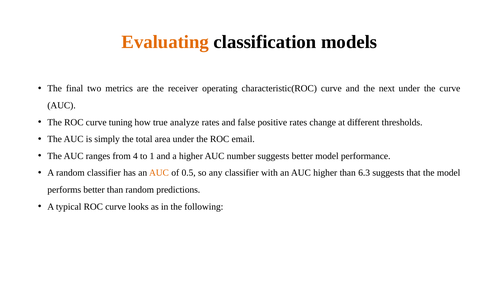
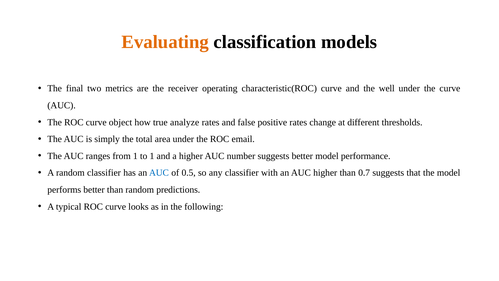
next: next -> well (387, 88)
tuning: tuning -> object (121, 122)
from 4: 4 -> 1 (135, 156)
AUC colour: orange -> blue (159, 173)
6.3: 6.3 -> 0.7 (364, 173)
